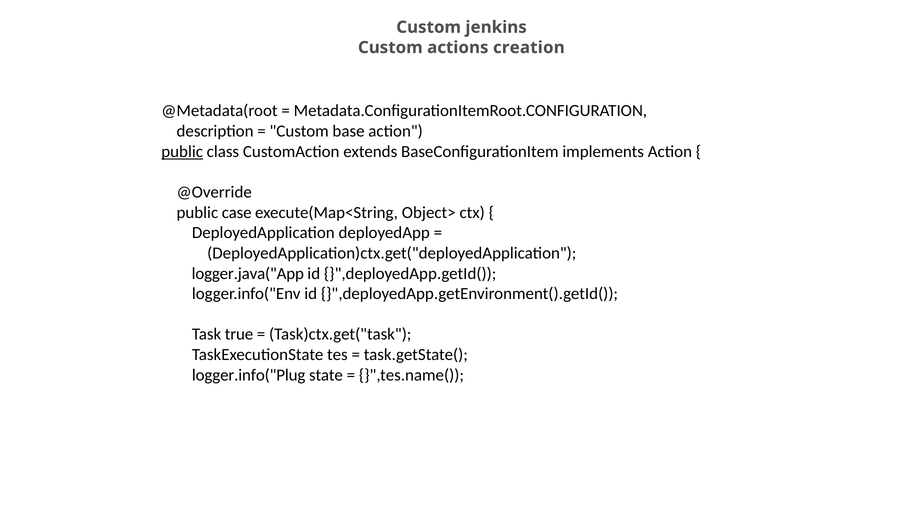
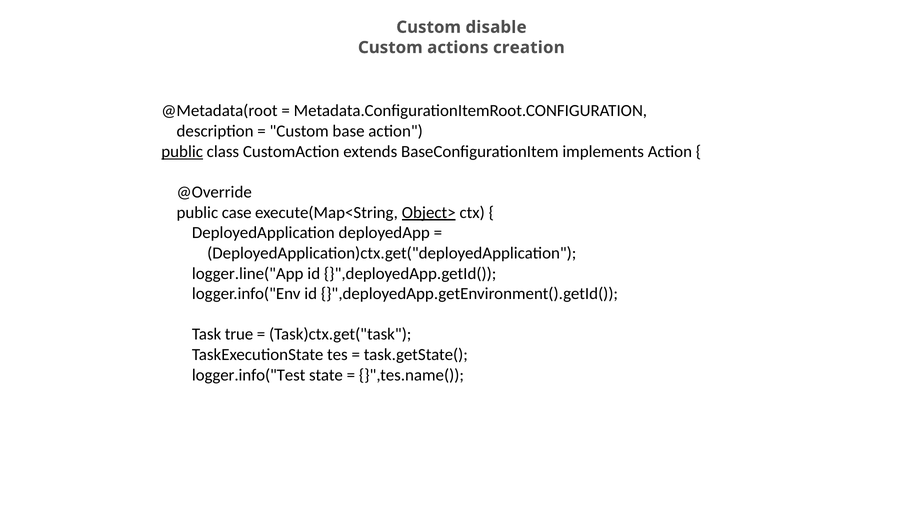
jenkins: jenkins -> disable (496, 27)
Object> underline: none -> present (429, 213)
logger.java("App: logger.java("App -> logger.line("App (248, 274)
logger.info("Plug: logger.info("Plug -> logger.info("Test (249, 375)
